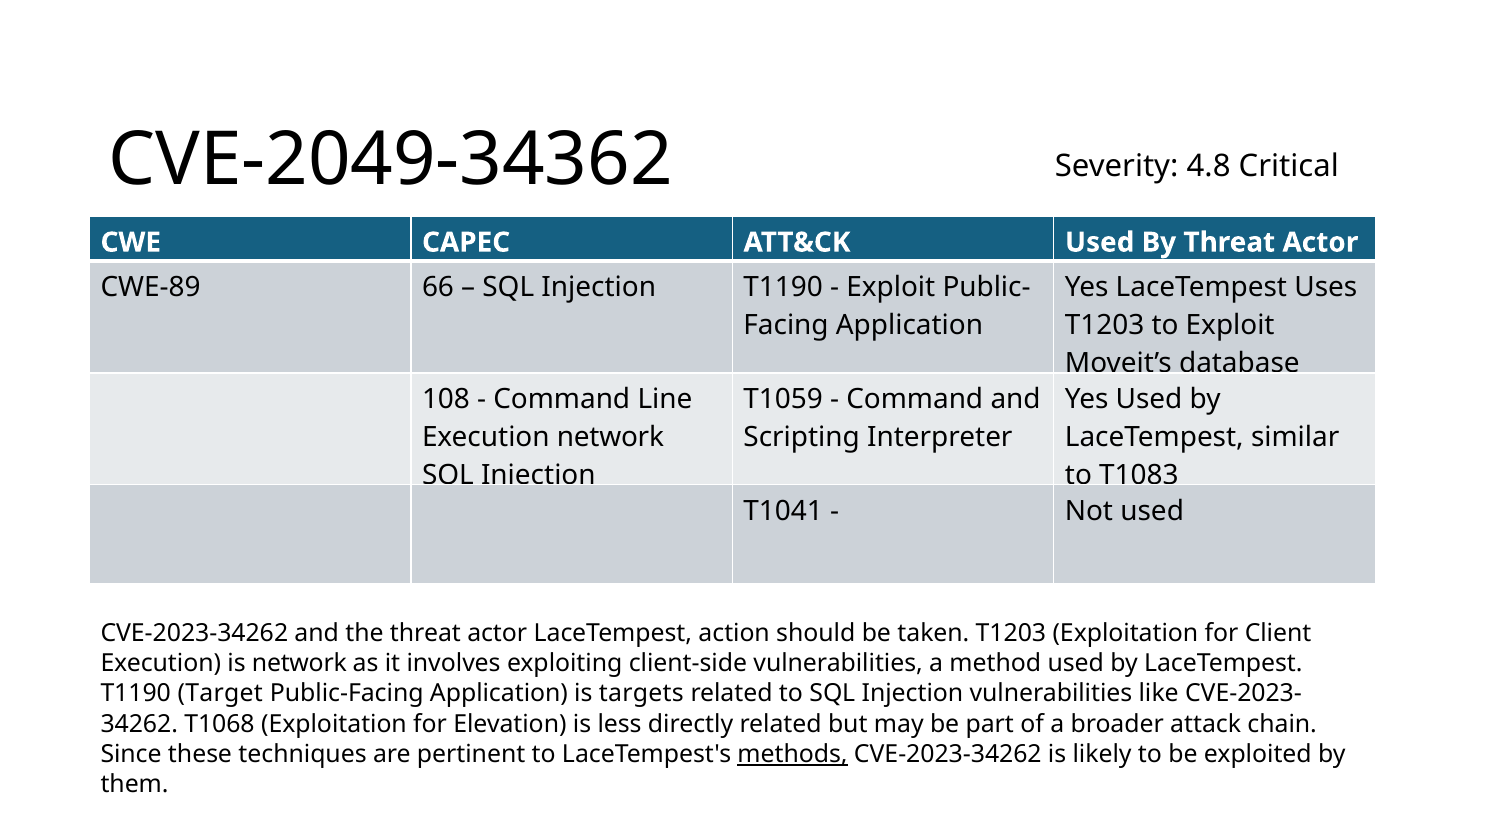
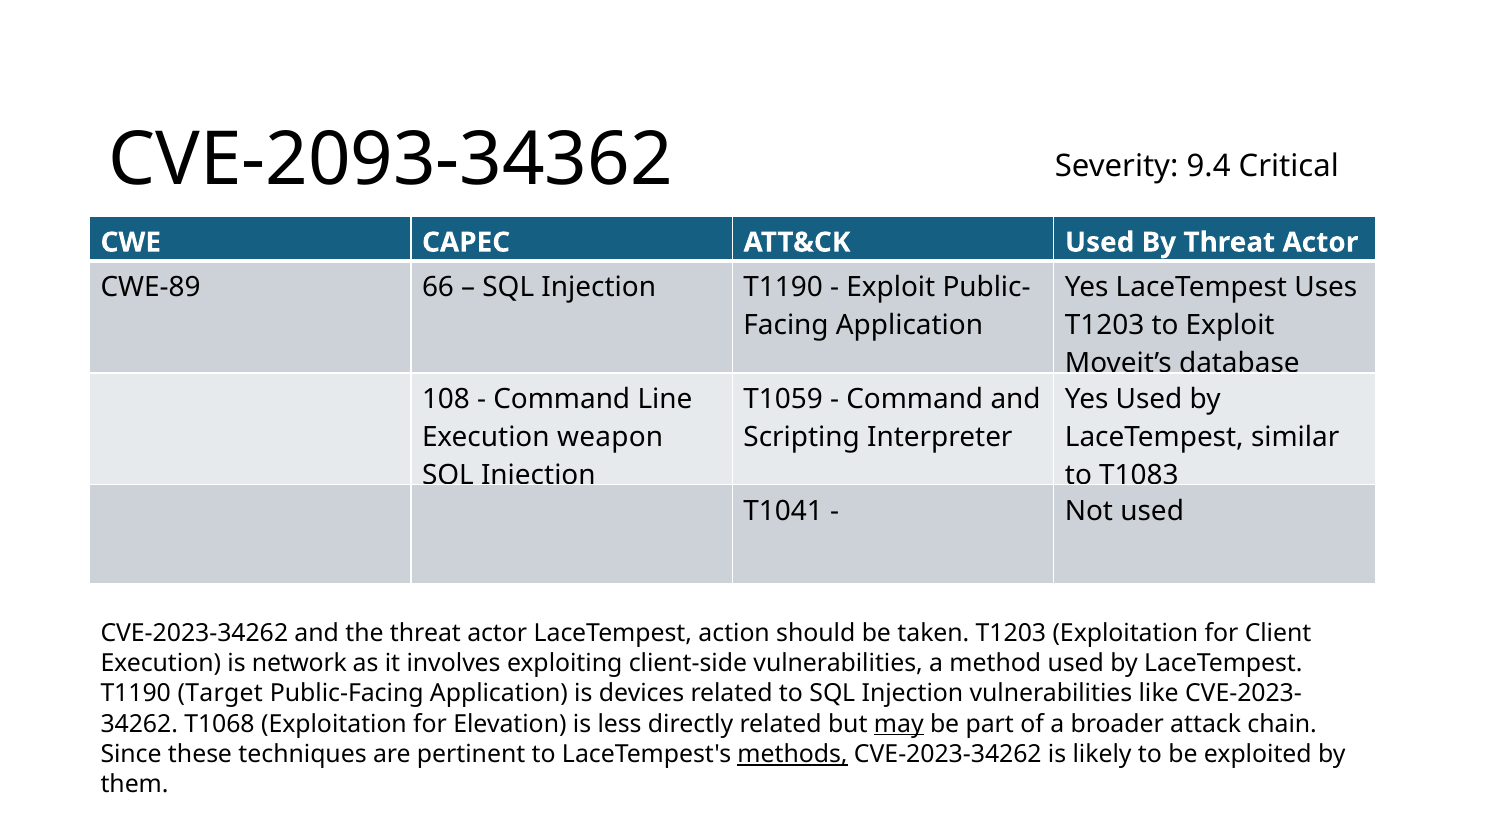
CVE-2049-34362: CVE-2049-34362 -> CVE-2093-34362 (391, 160)
4.8: 4.8 -> 9.4 (1209, 166)
Execution network: network -> weapon (610, 437)
targets: targets -> devices (642, 693)
may underline: none -> present (899, 724)
